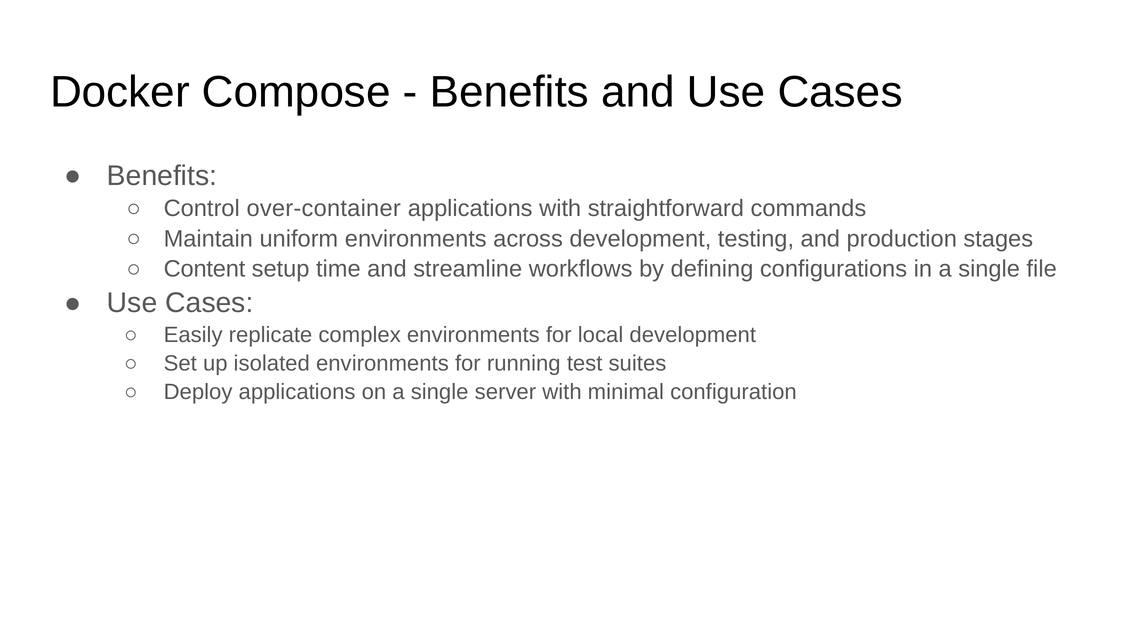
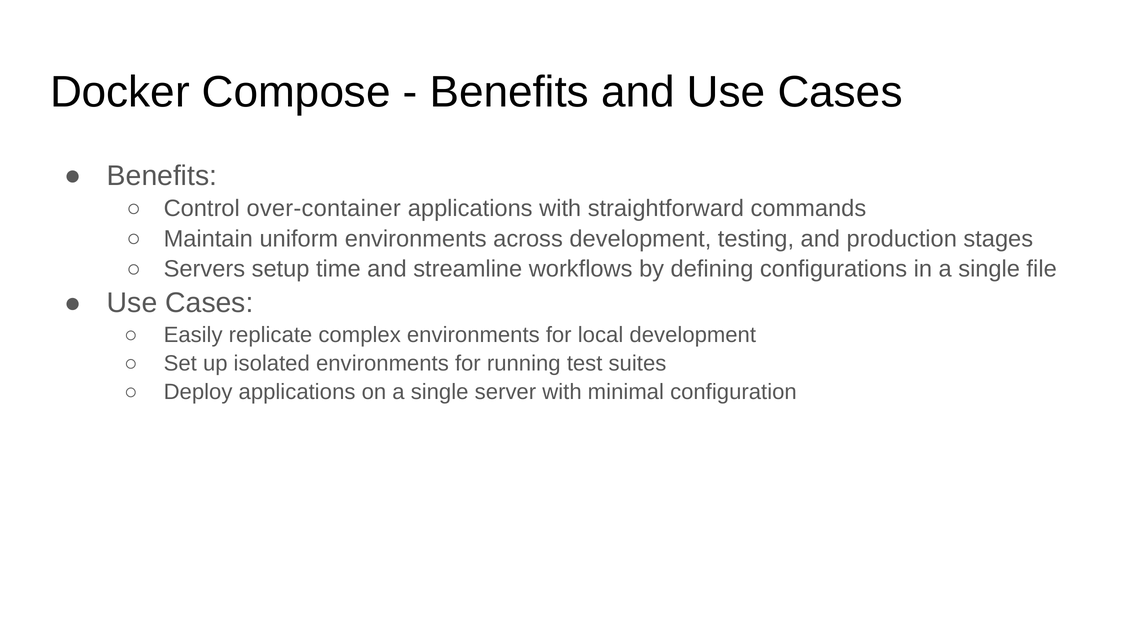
Content: Content -> Servers (204, 269)
